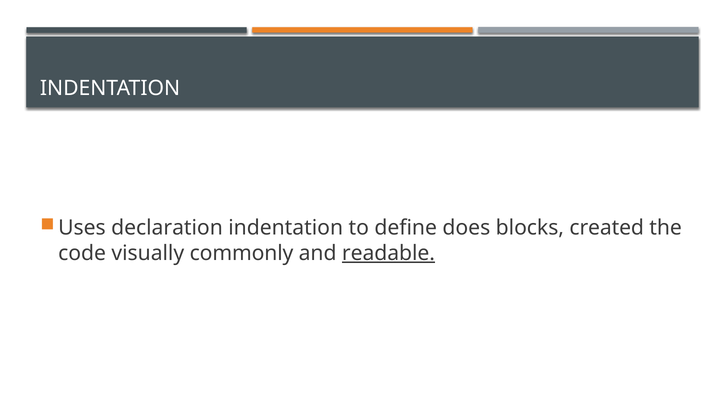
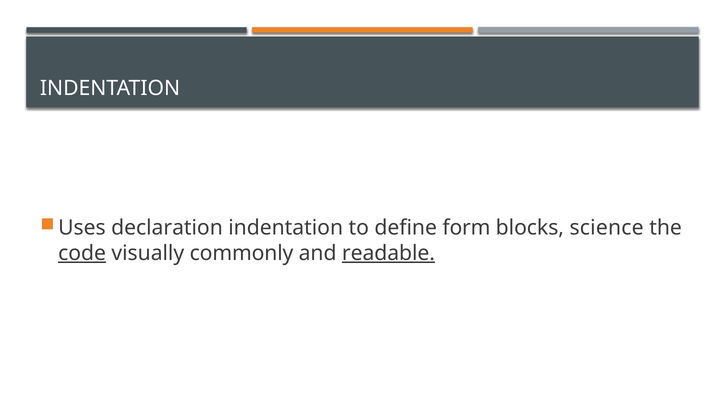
does: does -> form (466, 228)
created: created -> science (607, 228)
code underline: none -> present (82, 253)
